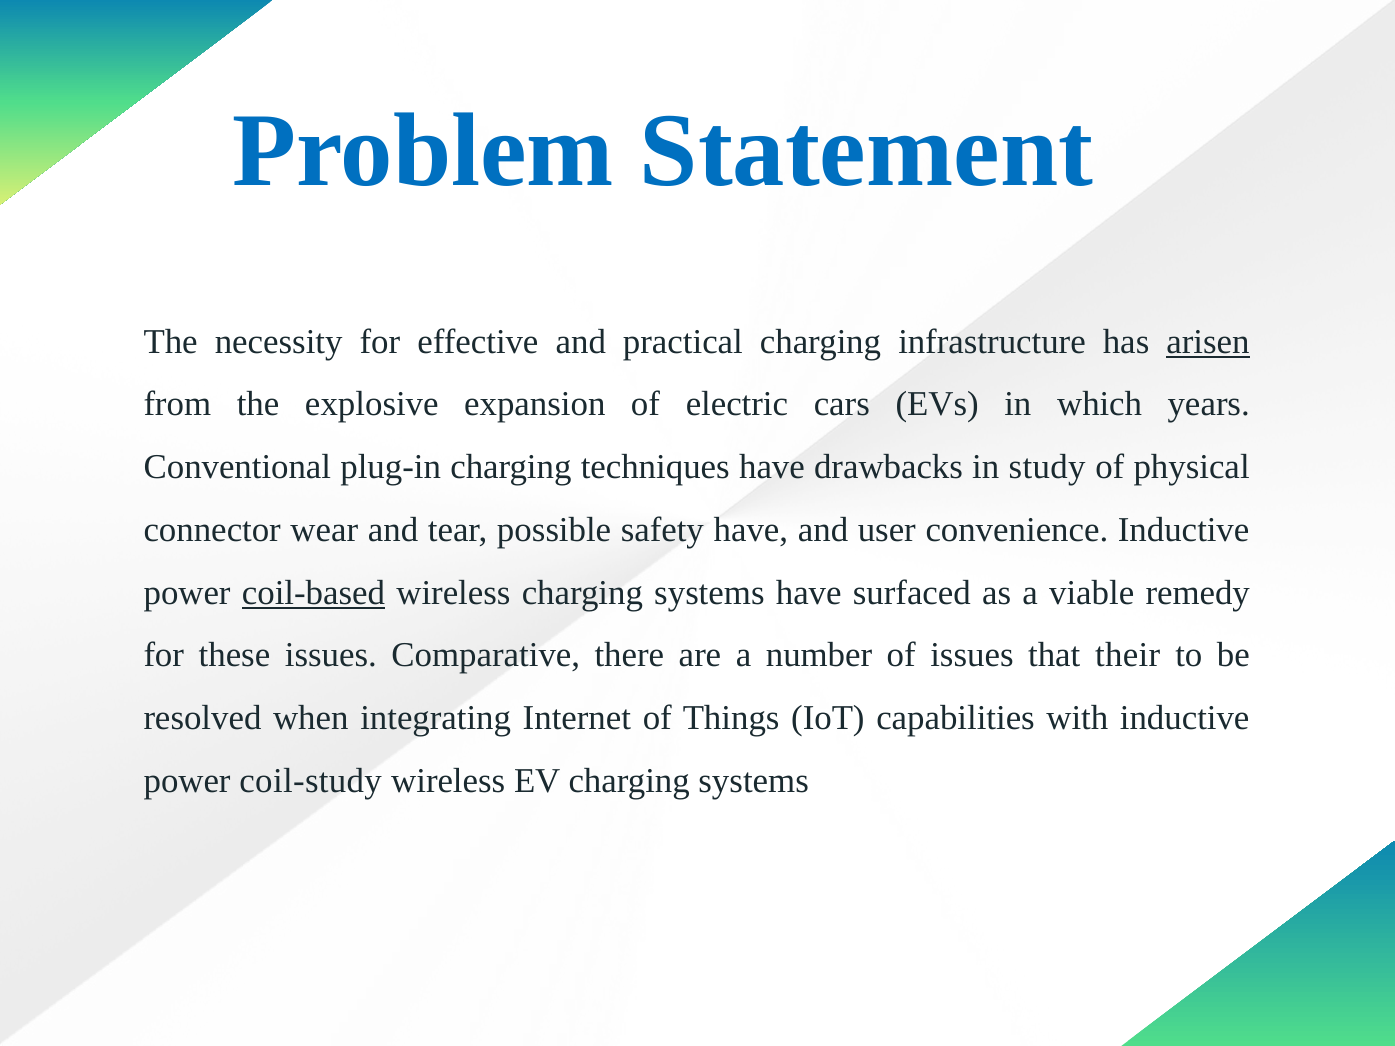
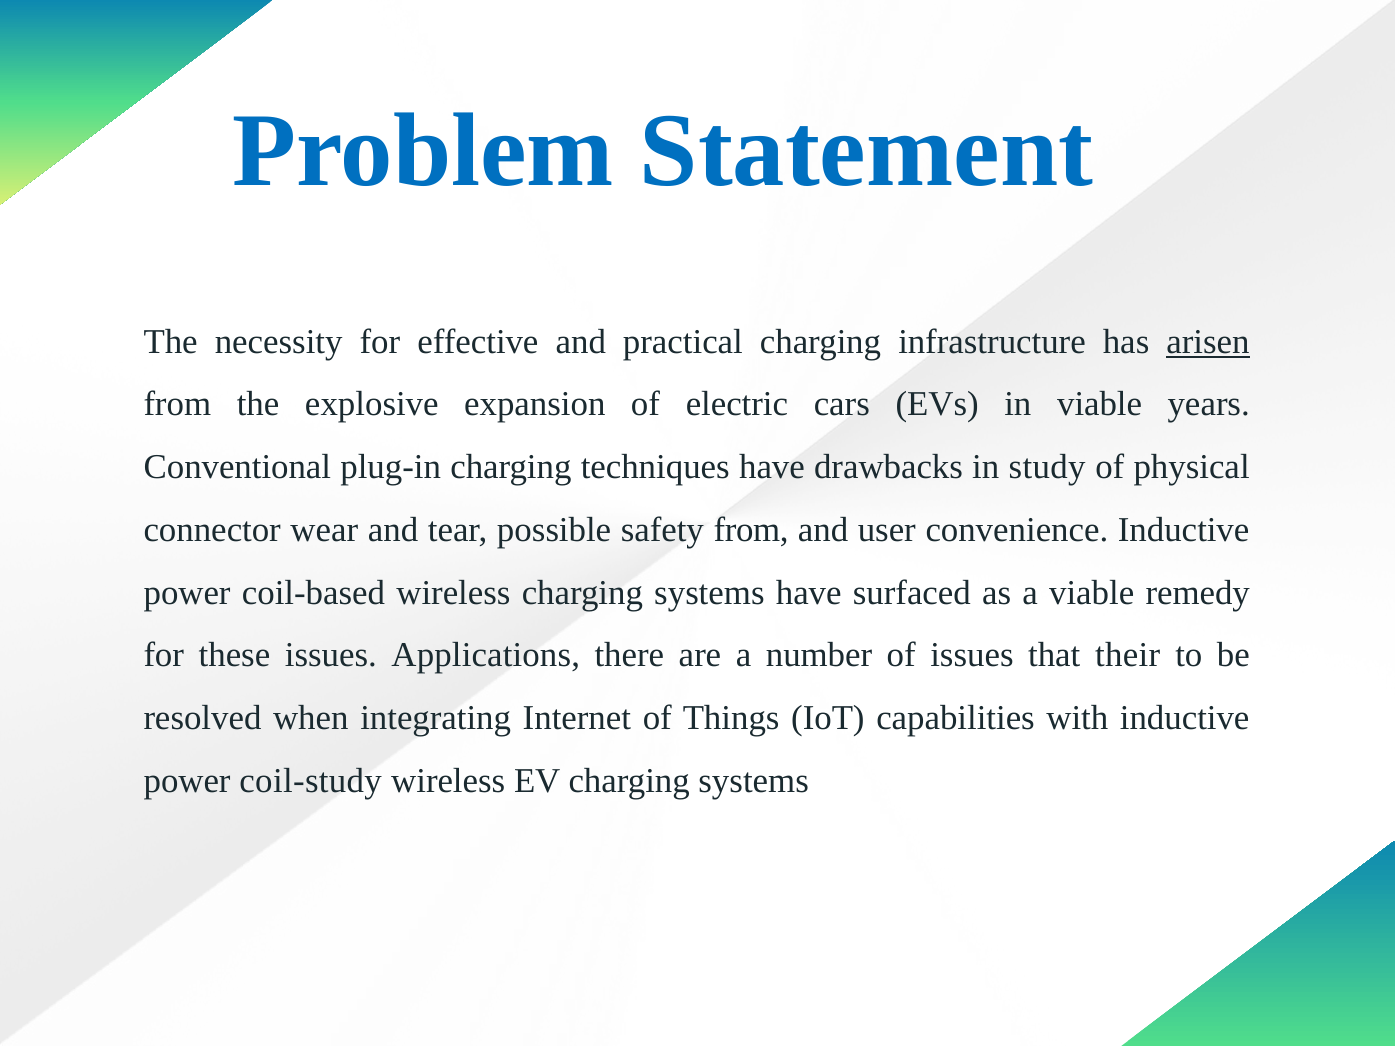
in which: which -> viable (1100, 405)
safety have: have -> from (751, 530)
coil-based underline: present -> none (313, 593)
Comparative: Comparative -> Applications (486, 656)
